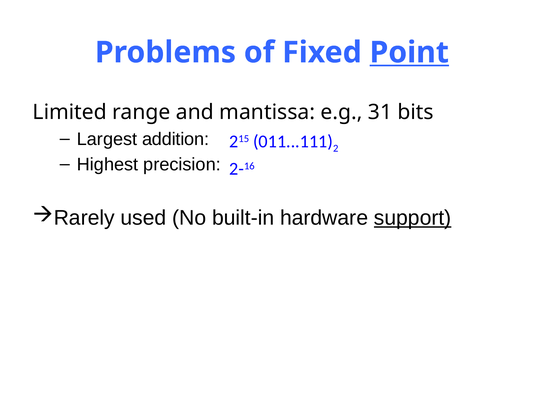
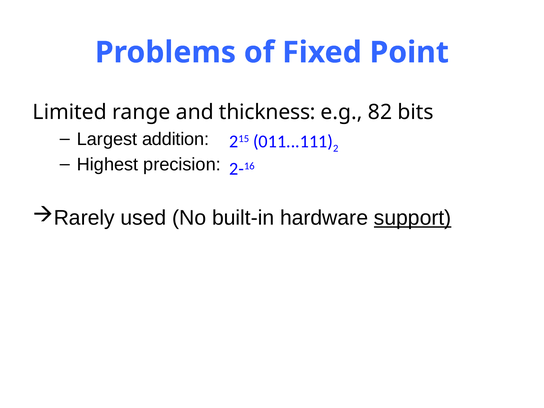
Point underline: present -> none (409, 52)
mantissa: mantissa -> thickness (267, 112)
31: 31 -> 82 (380, 112)
